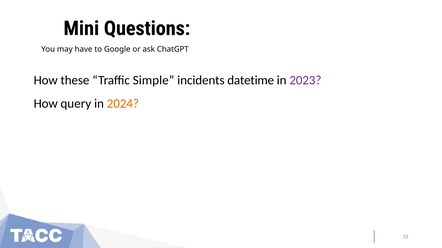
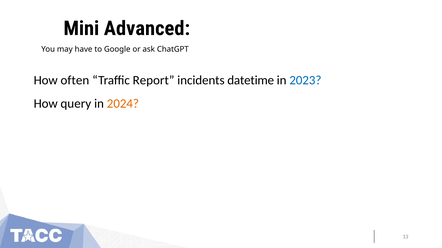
Questions: Questions -> Advanced (147, 28)
these: these -> often (75, 80)
Simple: Simple -> Report (154, 80)
2023 colour: purple -> blue (305, 80)
